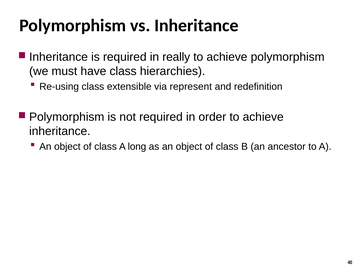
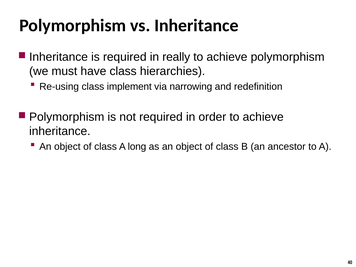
extensible: extensible -> implement (129, 87)
represent: represent -> narrowing (191, 87)
